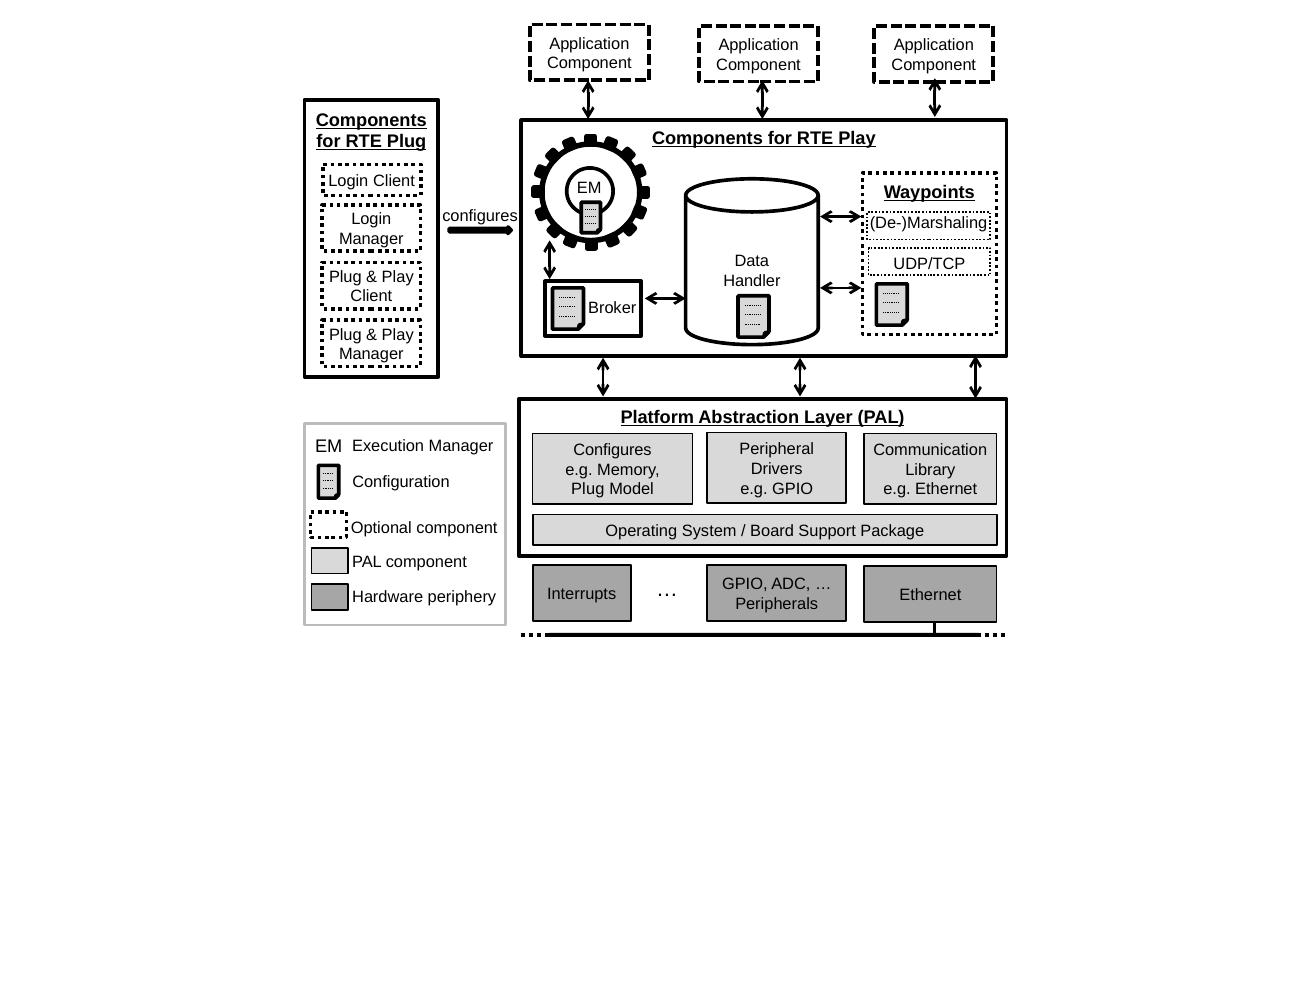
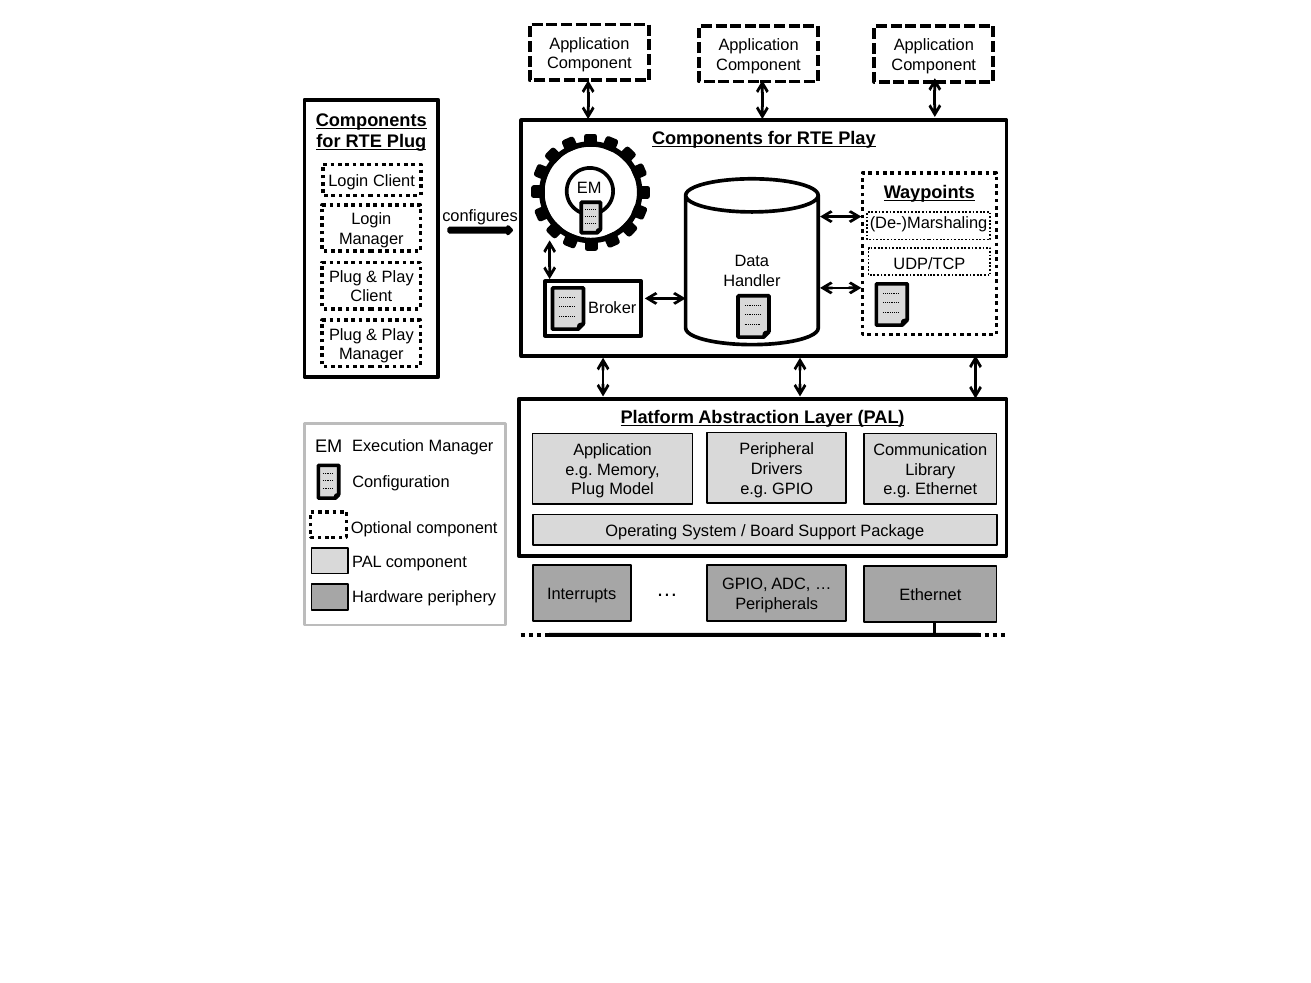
Configures: Configures -> Application (613, 450)
